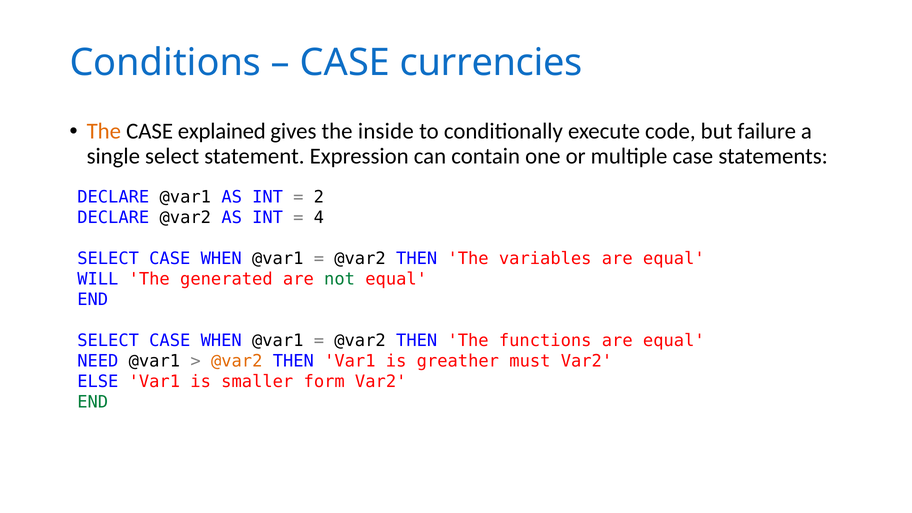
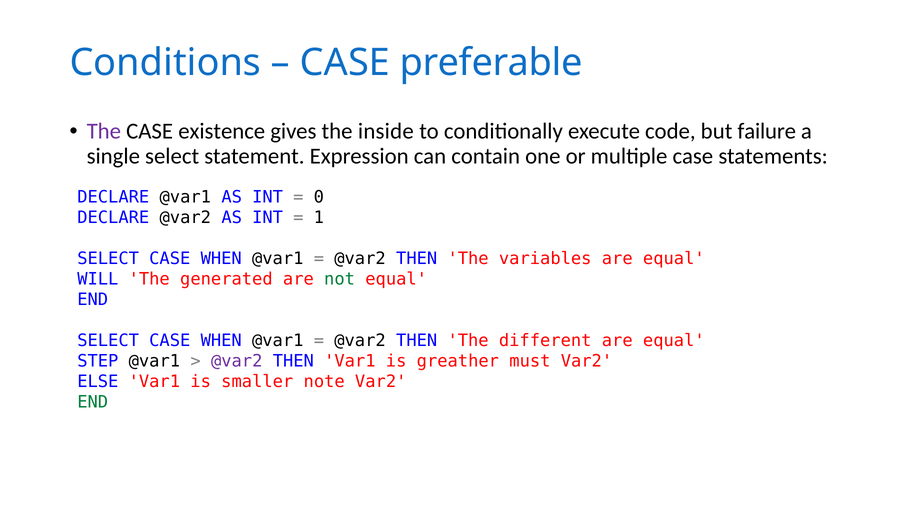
currencies: currencies -> preferable (491, 63)
The colour: orange -> purple (104, 131)
explained: explained -> existence (222, 131)
2: 2 -> 0 (319, 197)
4: 4 -> 1 (319, 218)
functions: functions -> different (545, 341)
NEED: NEED -> STEP (98, 361)
@var2 colour: orange -> purple (237, 361)
form: form -> note (324, 382)
